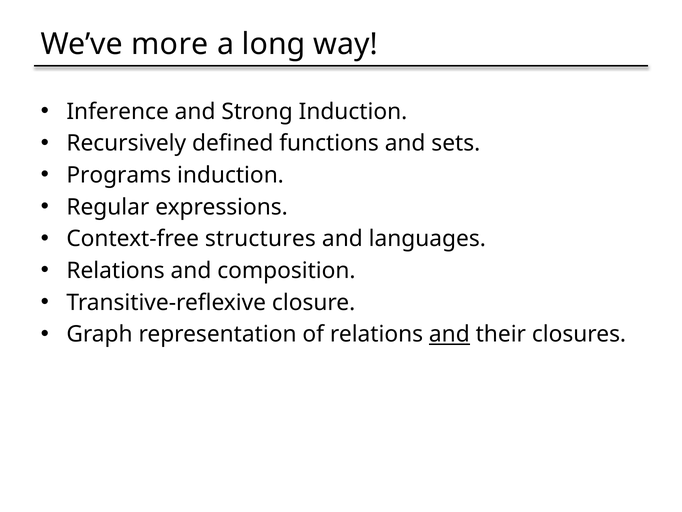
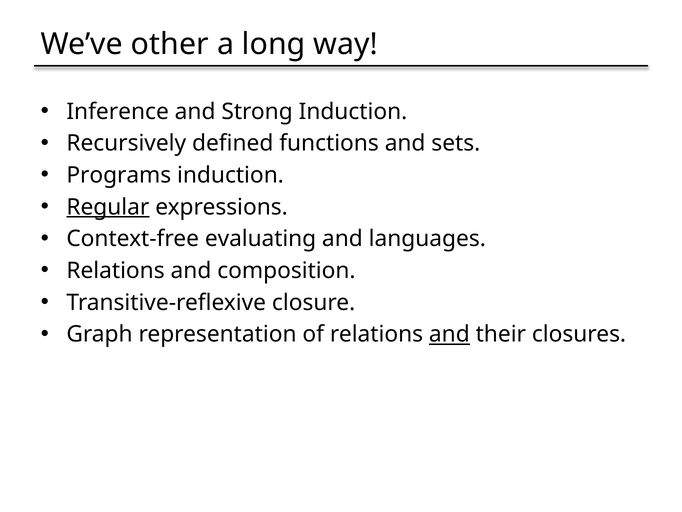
more: more -> other (170, 44)
Regular underline: none -> present (108, 207)
structures: structures -> evaluating (261, 239)
